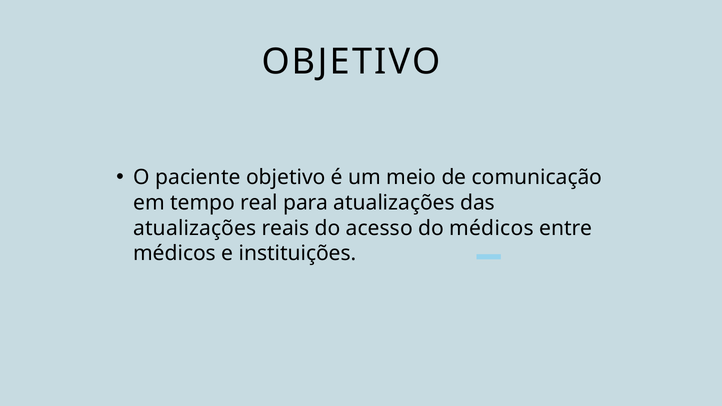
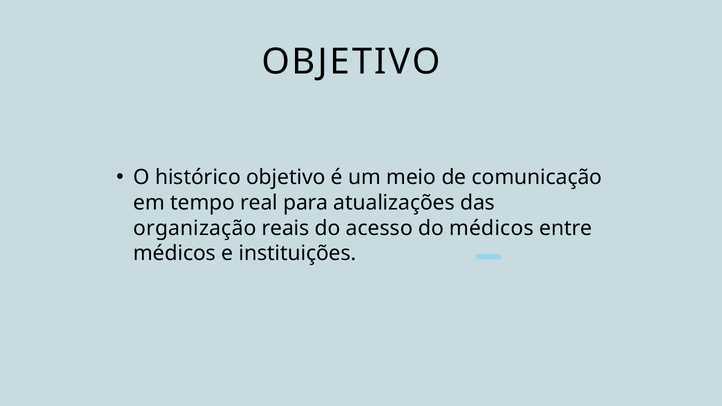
paciente: paciente -> histórico (198, 178)
atualizações: atualizações -> organização (195, 228)
